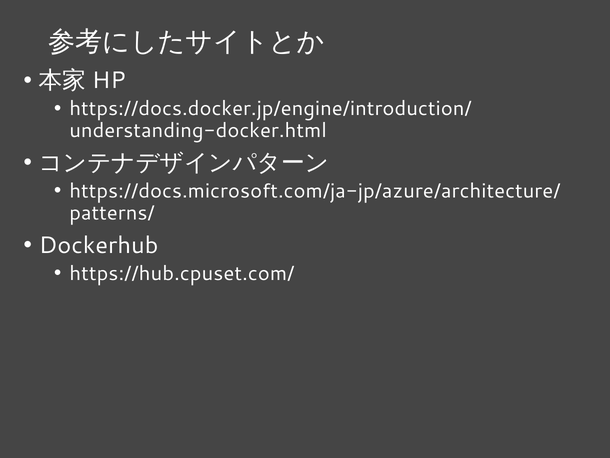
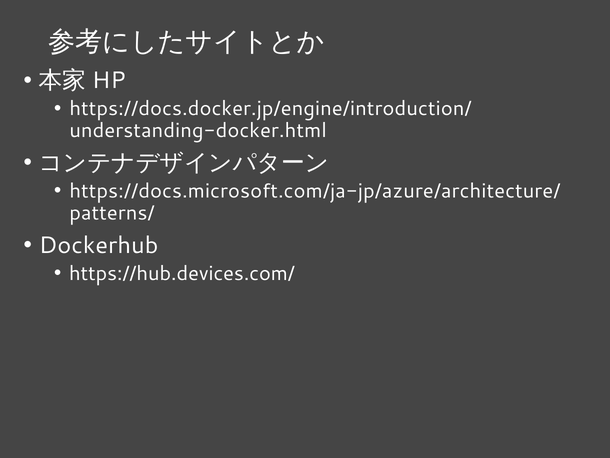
https://hub.cpuset.com/: https://hub.cpuset.com/ -> https://hub.devices.com/ (182, 273)
